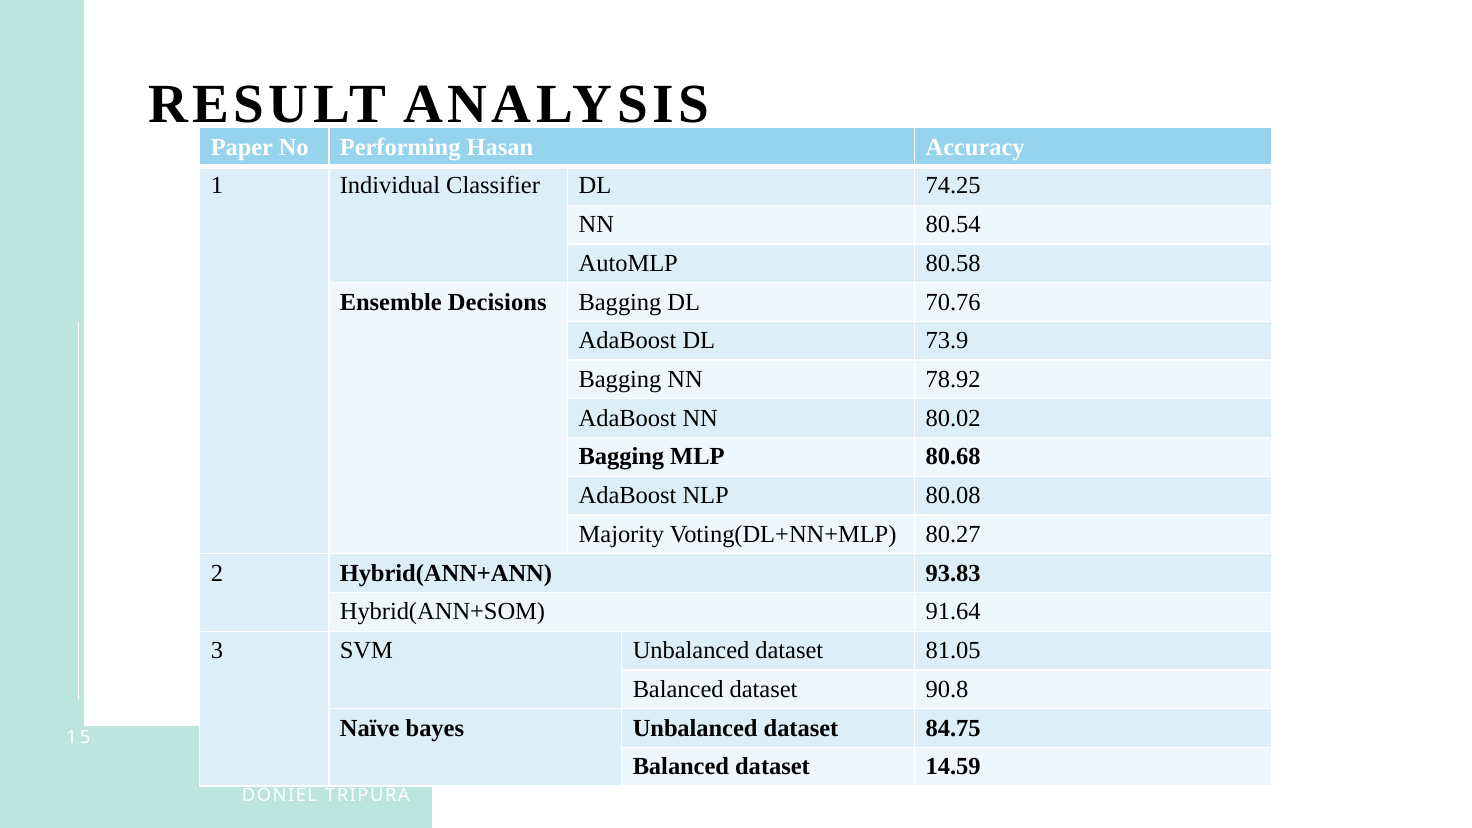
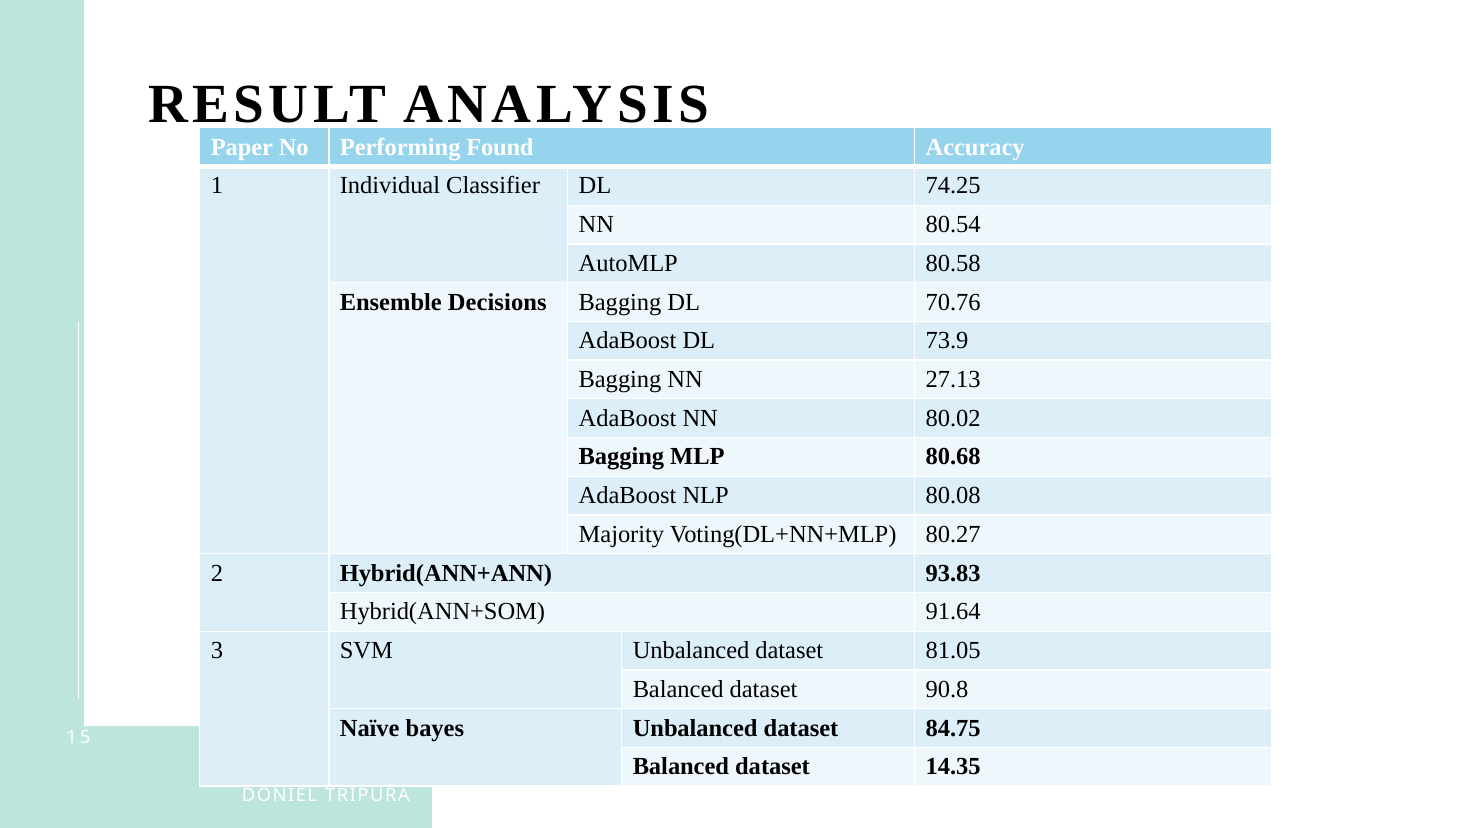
Hasan: Hasan -> Found (500, 147)
78.92: 78.92 -> 27.13 (953, 379)
14.59: 14.59 -> 14.35 (953, 767)
